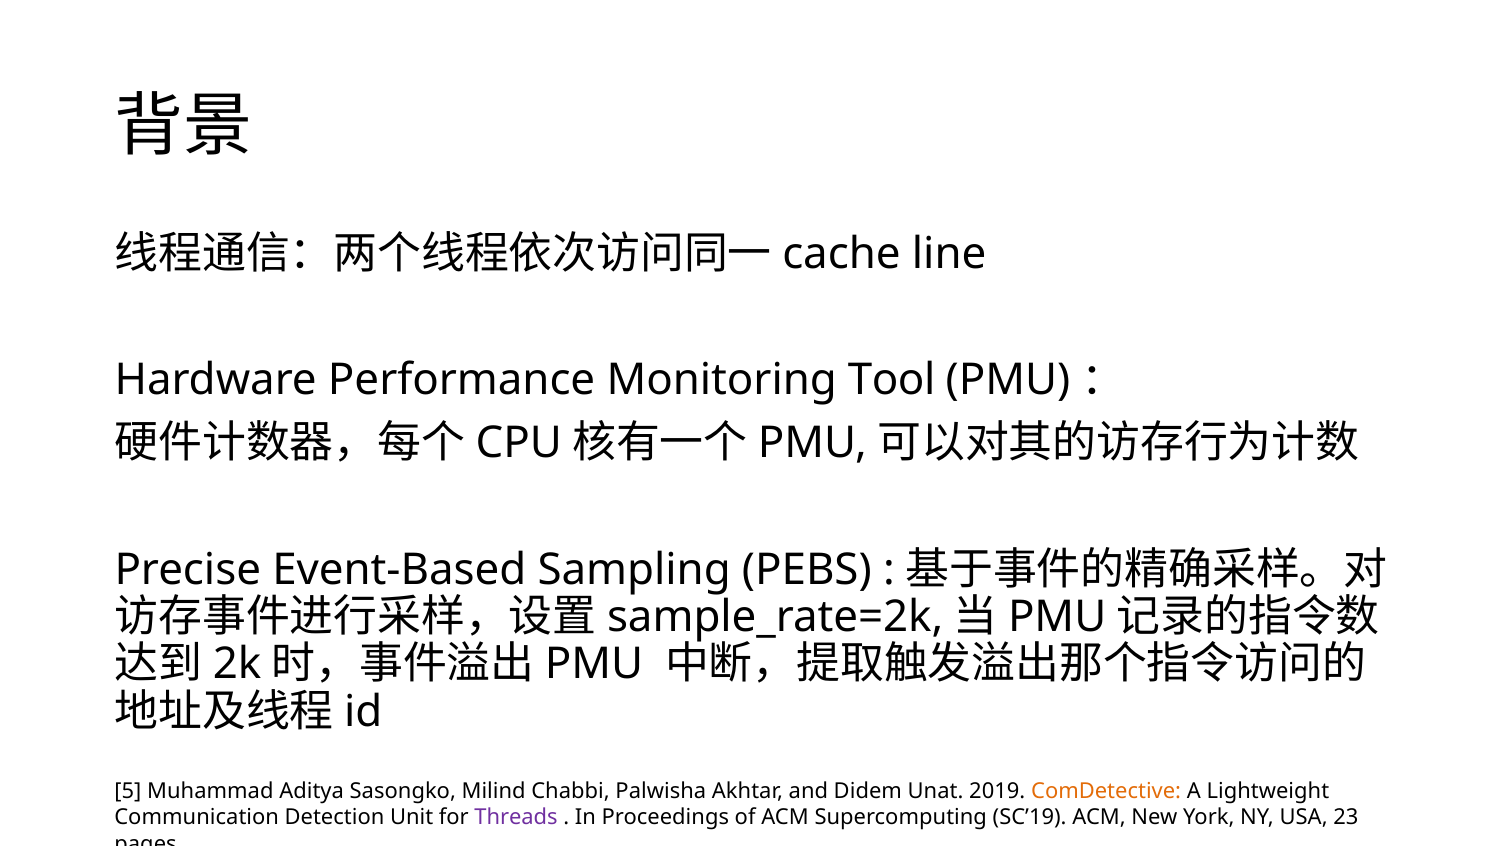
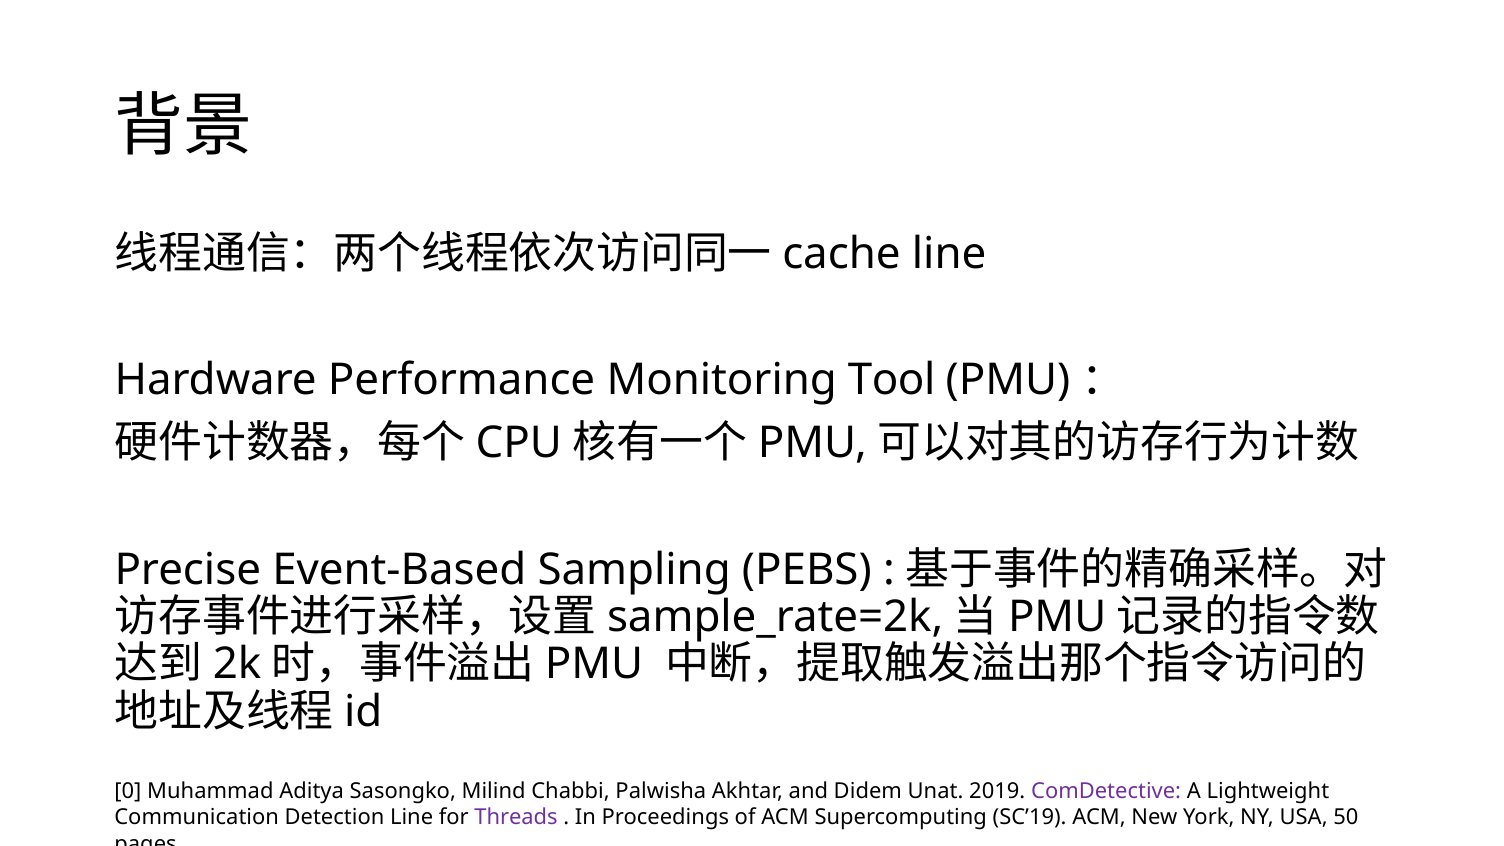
5: 5 -> 0 (128, 791)
ComDetective colour: orange -> purple (1106, 791)
Detection Unit: Unit -> Line (412, 818)
23: 23 -> 50 (1346, 818)
